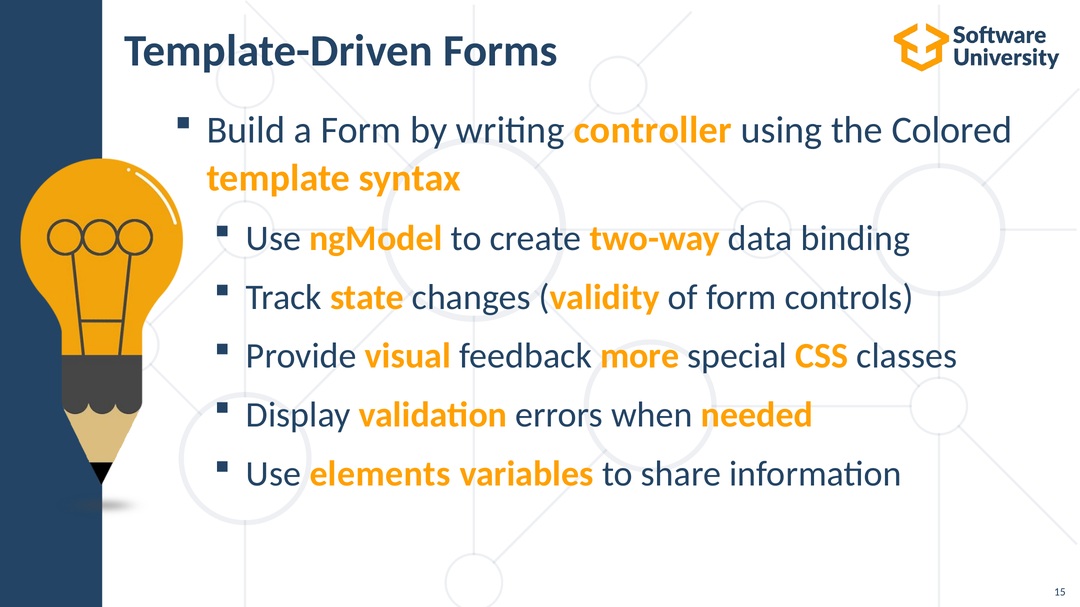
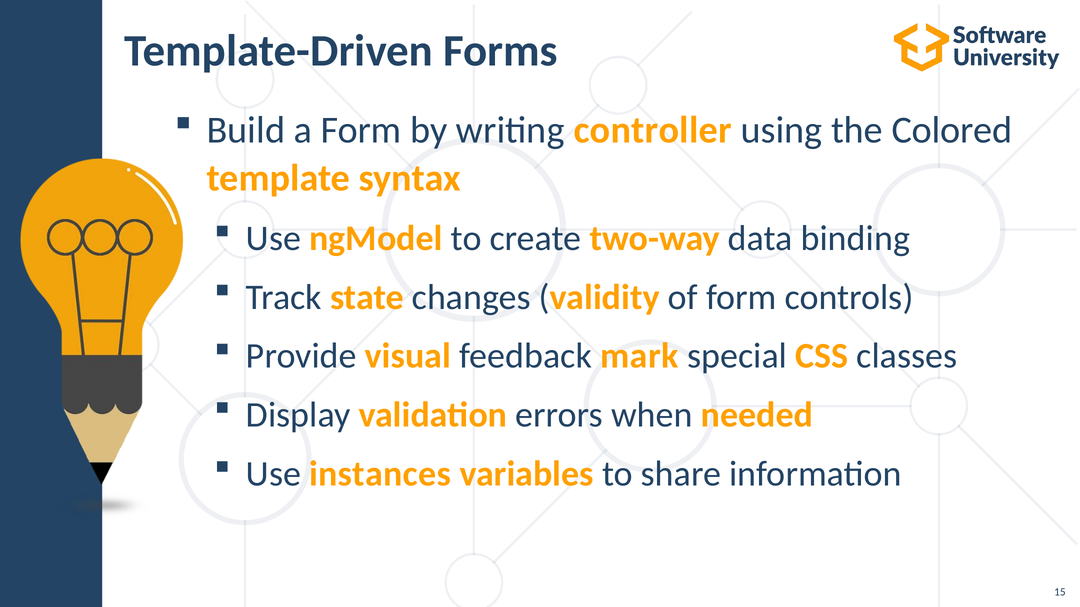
more: more -> mark (639, 356)
elements: elements -> instances (380, 474)
